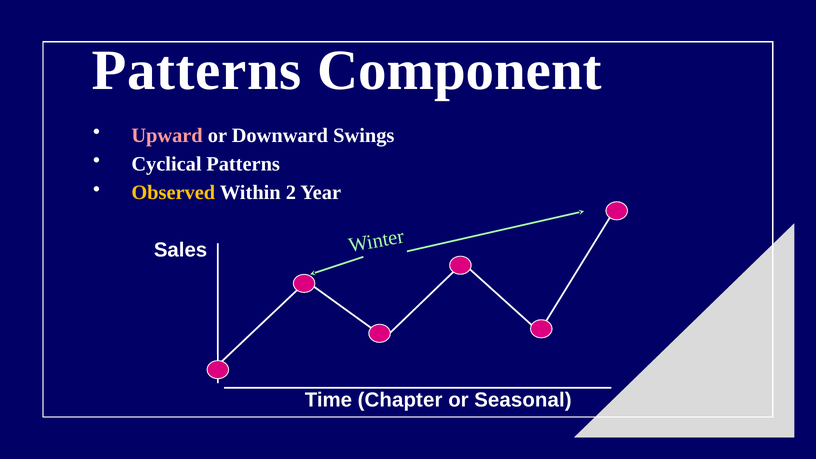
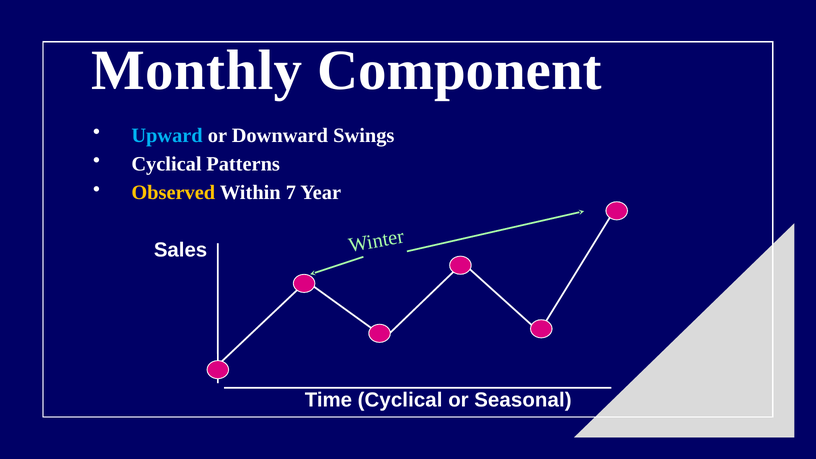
Patterns: Patterns -> Monthly (197, 71)
Upward colour: pink -> light blue (167, 135)
Within 2: 2 -> 7 (291, 193)
Time Chapter: Chapter -> Cyclical (400, 400)
